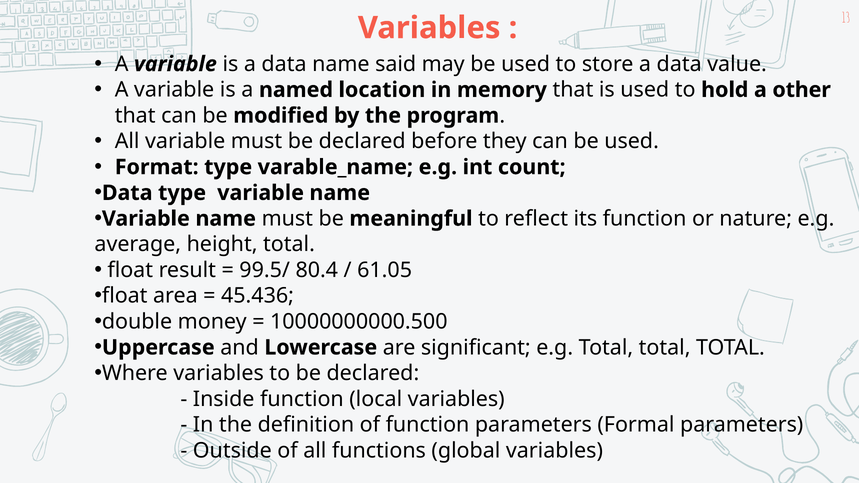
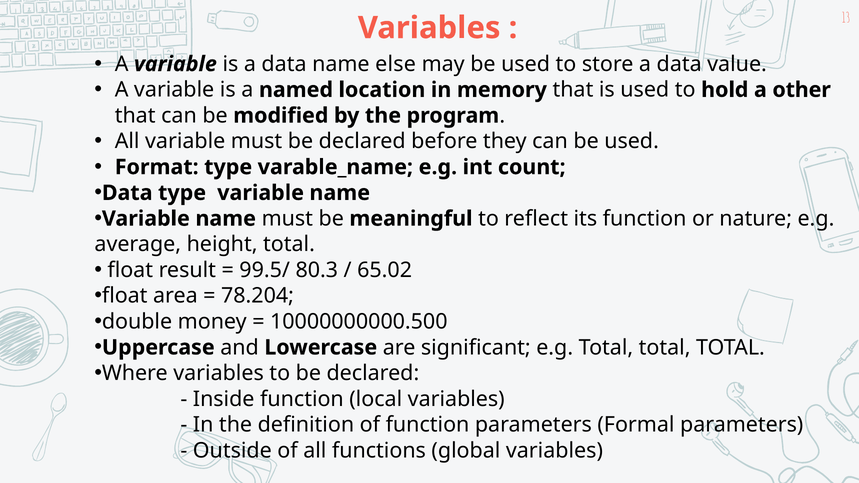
said: said -> else (396, 64)
80.4: 80.4 -> 80.3 (317, 270)
61.05: 61.05 -> 65.02 (385, 270)
45.436: 45.436 -> 78.204 (258, 296)
